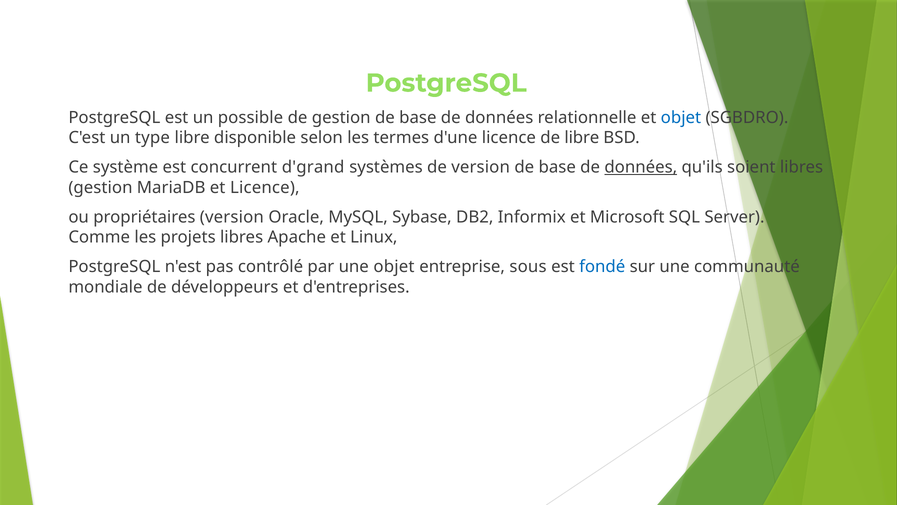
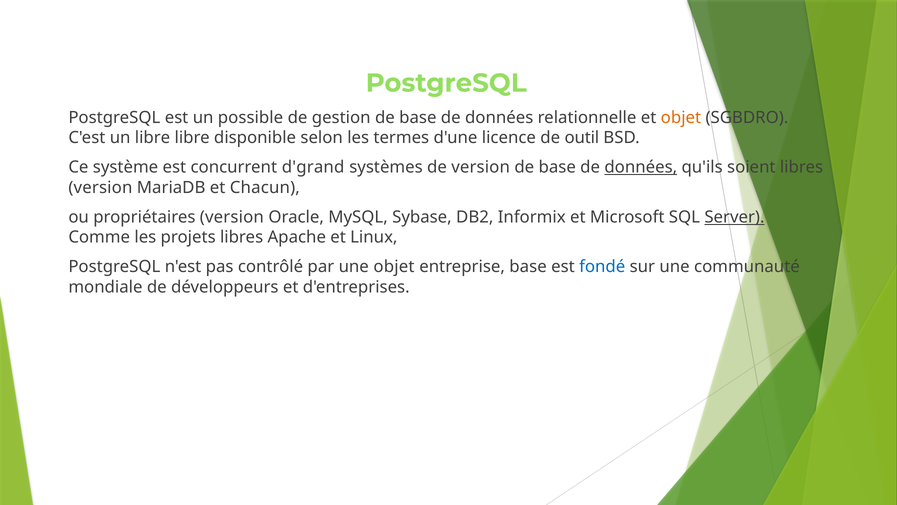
objet colour: blue -> orange (681, 118)
un type: type -> libre (153, 138)
de libre: libre -> outil (582, 138)
gestion: gestion -> version (100, 187)
et Licence: Licence -> Chacun (265, 187)
Server underline: none -> present (734, 217)
entreprise sous: sous -> base (528, 267)
